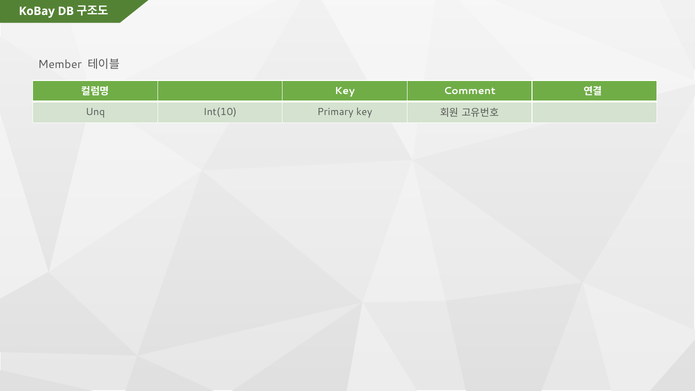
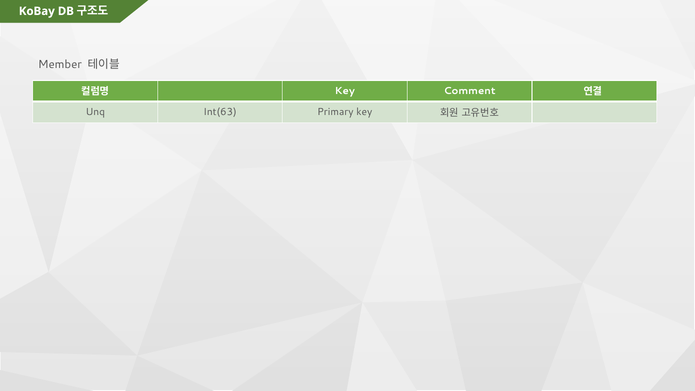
Int(10: Int(10 -> Int(63 (220, 112)
